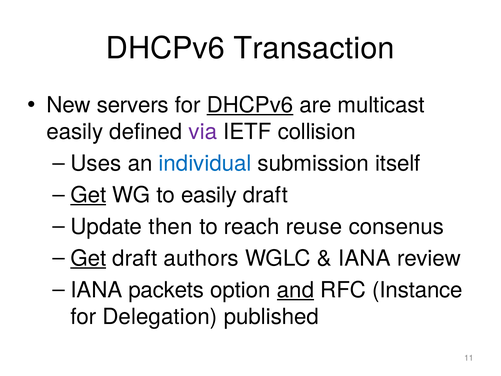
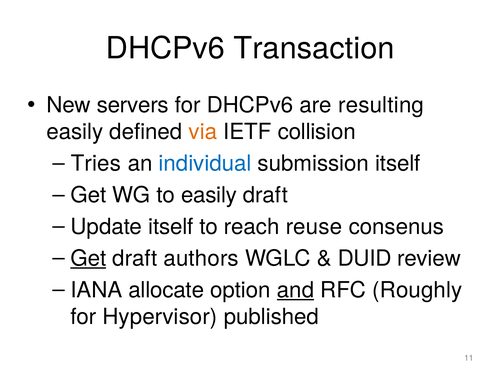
DHCPv6 underline: present -> none (250, 105)
multicast: multicast -> resulting (381, 105)
via colour: purple -> orange (203, 132)
Uses: Uses -> Tries (96, 163)
Get underline: present -> none (88, 195)
Update then: then -> itself (171, 227)
IANA: IANA -> DUID (365, 258)
packets: packets -> allocate (166, 290)
Instance: Instance -> Roughly (417, 290)
Delegation: Delegation -> Hypervisor (160, 317)
